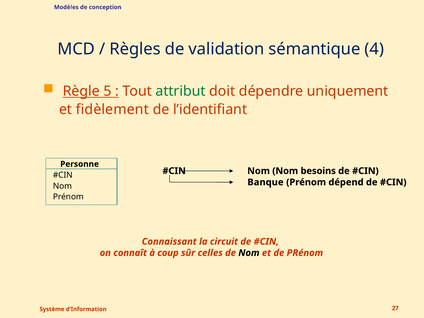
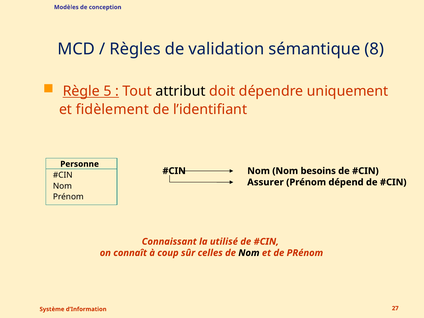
4: 4 -> 8 (374, 49)
attribut colour: green -> black (181, 91)
Banque: Banque -> Assurer (265, 182)
circuit: circuit -> utilisé (224, 242)
